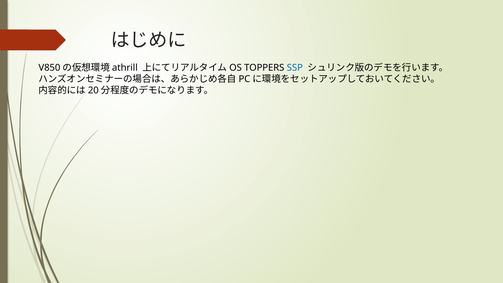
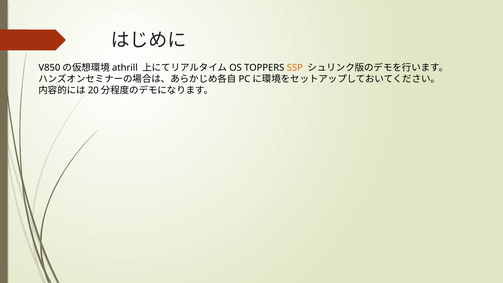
SSP colour: blue -> orange (295, 68)
